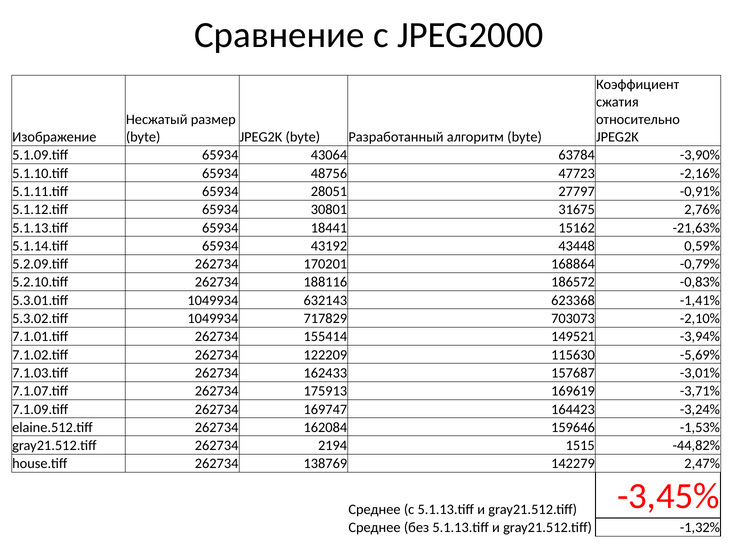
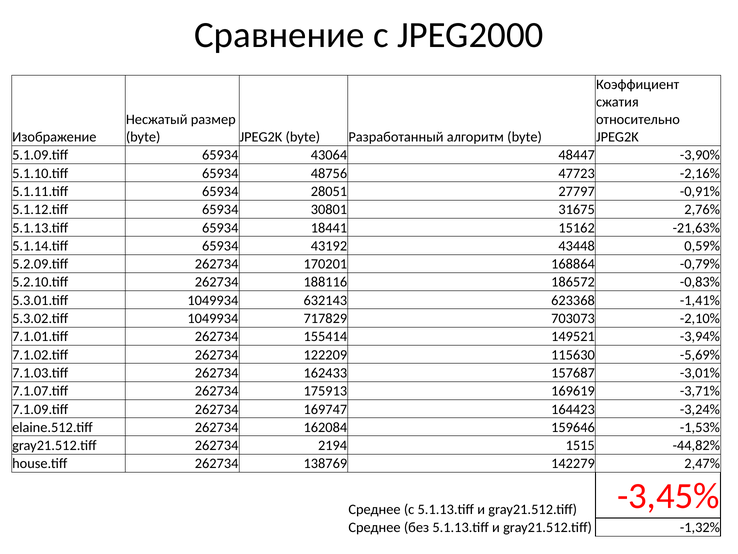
63784: 63784 -> 48447 (577, 155)
